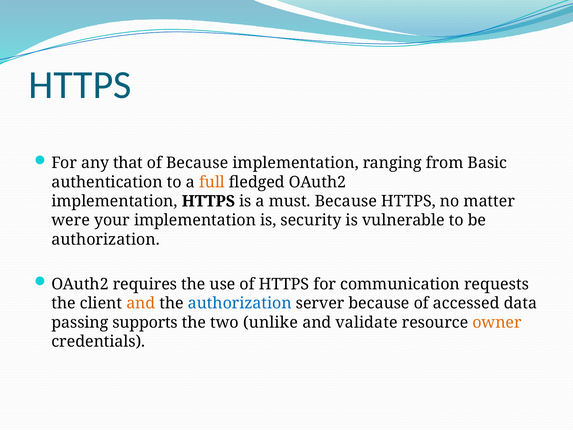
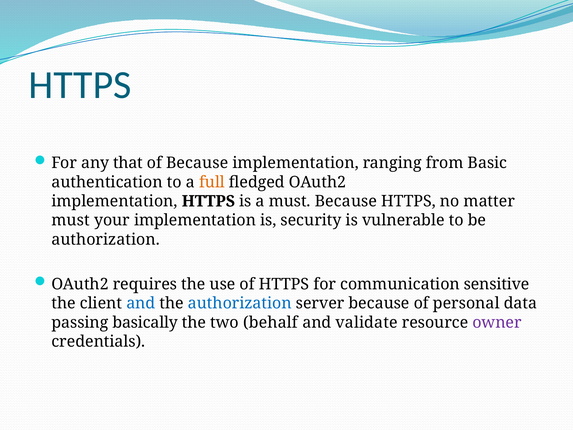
were: were -> must (71, 220)
requests: requests -> sensitive (497, 284)
and colour: orange -> blue (141, 303)
accessed: accessed -> personal (466, 303)
supports: supports -> basically (145, 322)
unlike: unlike -> behalf (271, 322)
owner colour: orange -> purple (497, 322)
